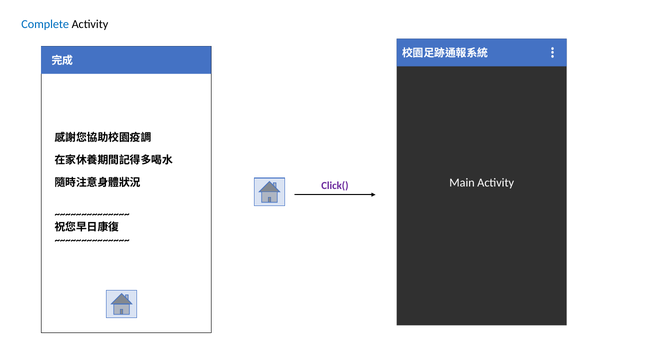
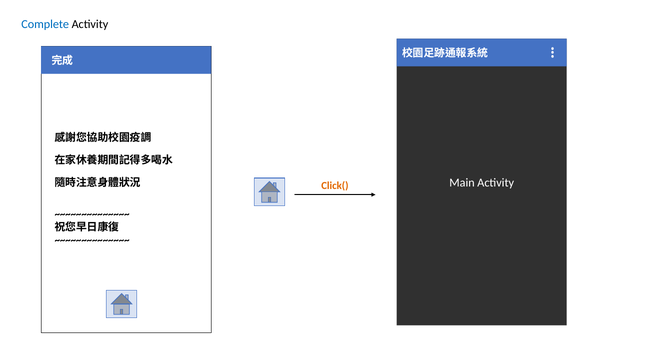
Click( colour: purple -> orange (335, 186)
